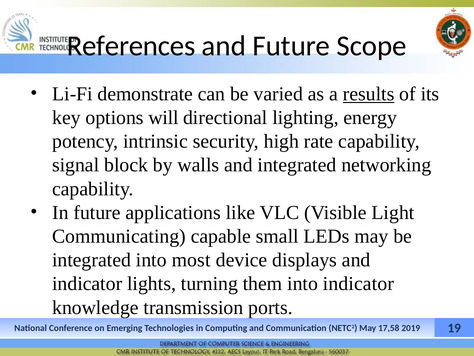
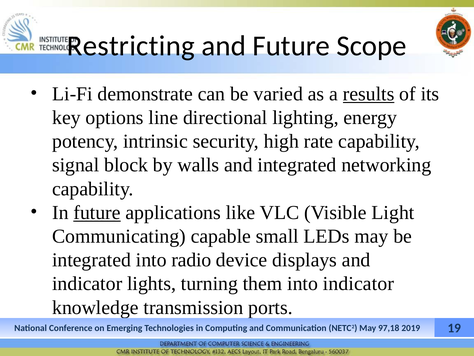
References: References -> Restricting (131, 46)
will: will -> line (163, 118)
future underline: none -> present (97, 212)
most: most -> radio (191, 260)
17,58: 17,58 -> 97,18 (389, 328)
